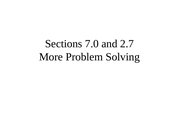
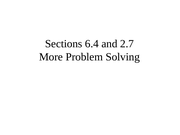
7.0: 7.0 -> 6.4 (92, 44)
